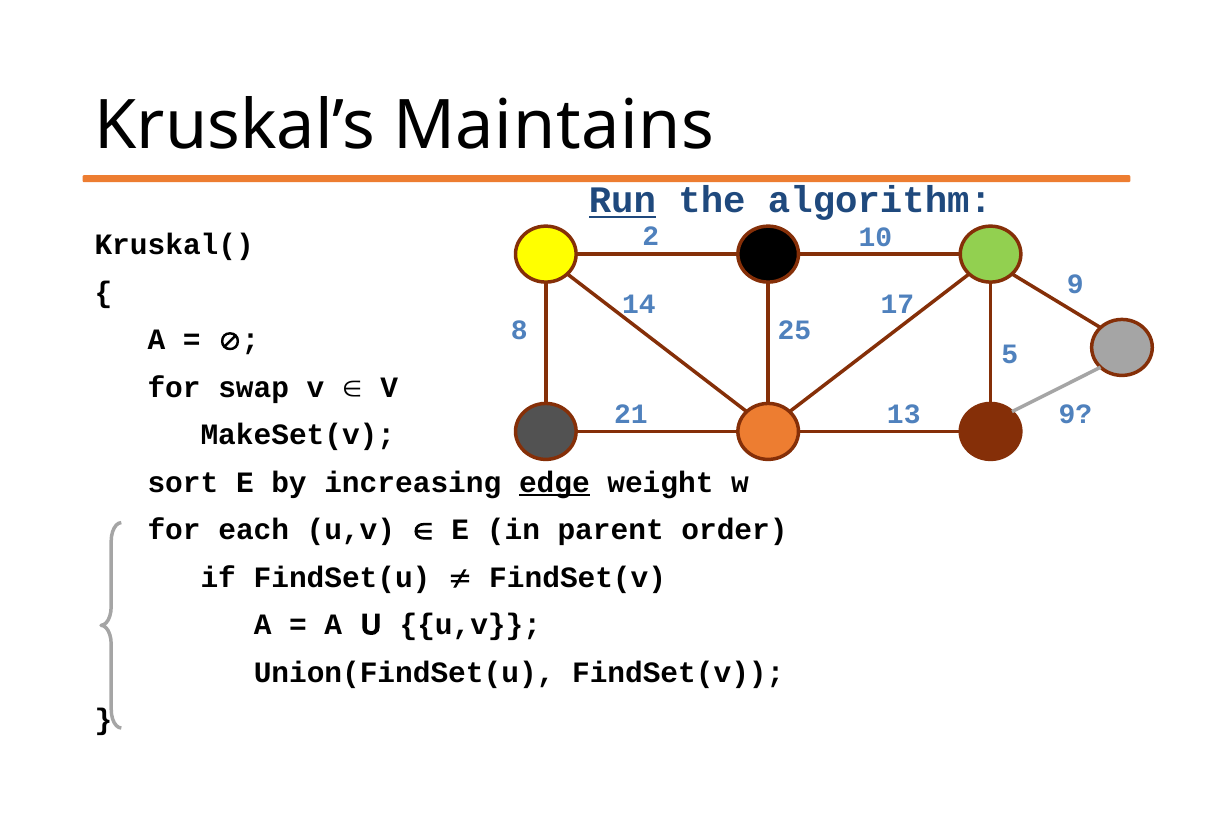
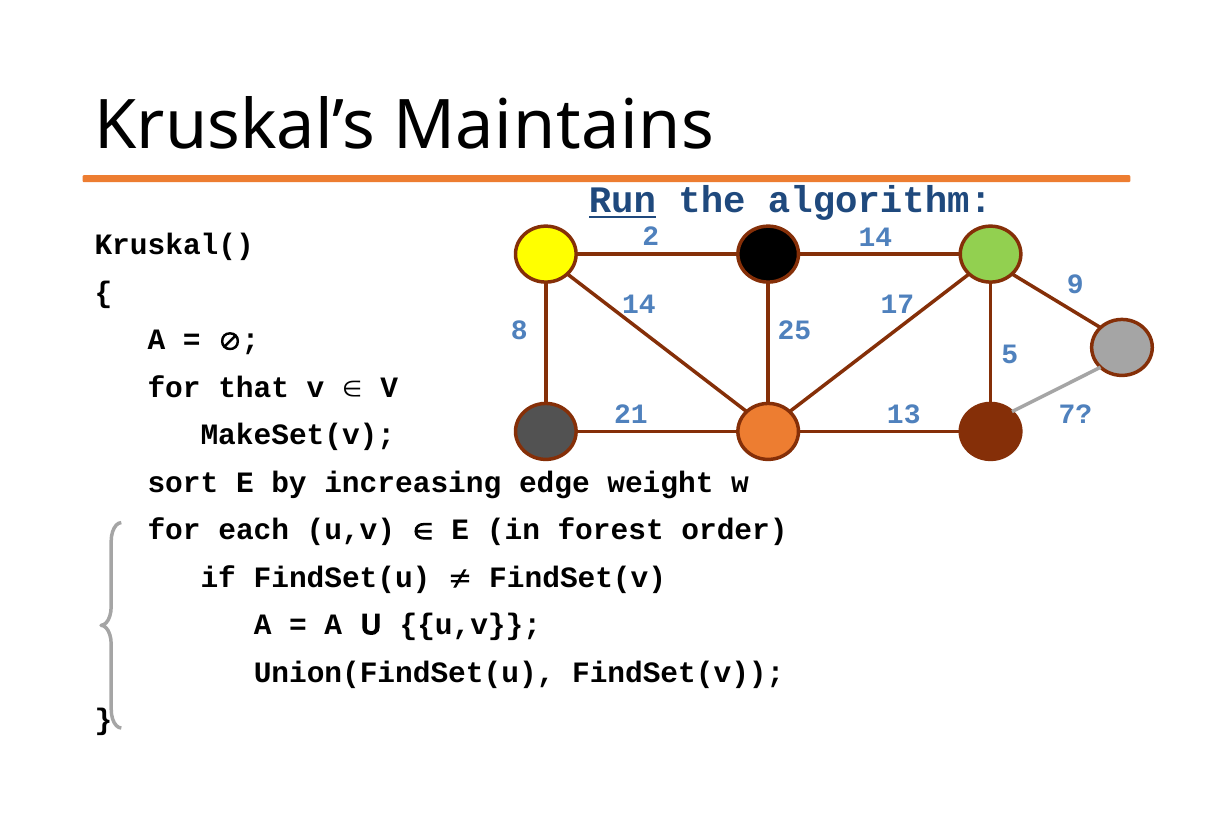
2 10: 10 -> 14 (875, 237)
swap: swap -> that (254, 387)
9: 9 -> 7 (1075, 414)
edge underline: present -> none (554, 482)
parent: parent -> forest (611, 530)
